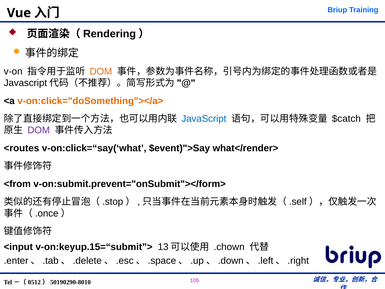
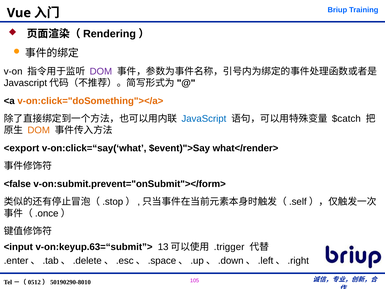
DOM colour: orange -> purple (101, 71)
DOM colour: purple -> orange (39, 130)
<routes: <routes -> <export (21, 148)
<from: <from -> <false (17, 184)
v-on:keyup.15=“submit”>: v-on:keyup.15=“submit”> -> v-on:keyup.63=“submit”> (94, 247)
.chown: .chown -> .trigger (229, 247)
